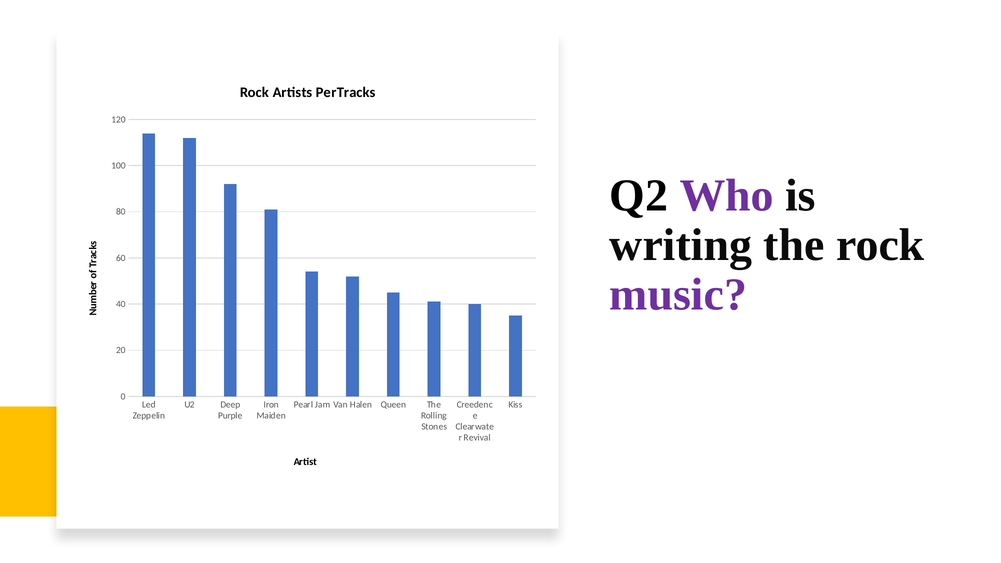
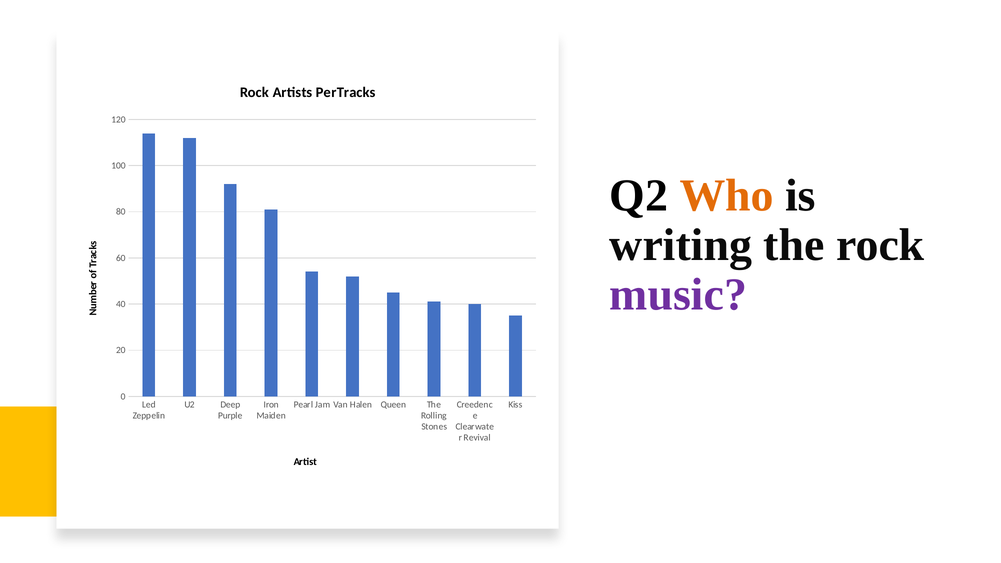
Who colour: purple -> orange (727, 195)
